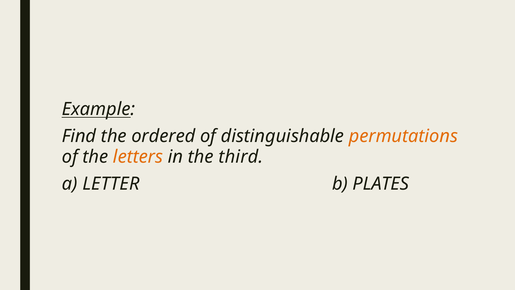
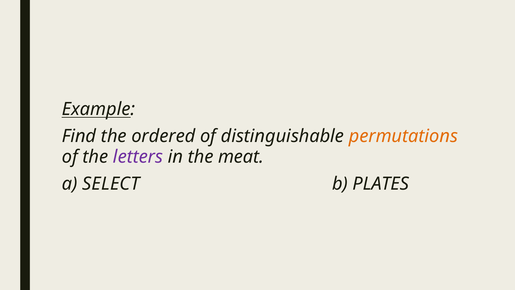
letters colour: orange -> purple (138, 157)
third: third -> meat (241, 157)
LETTER: LETTER -> SELECT (111, 184)
